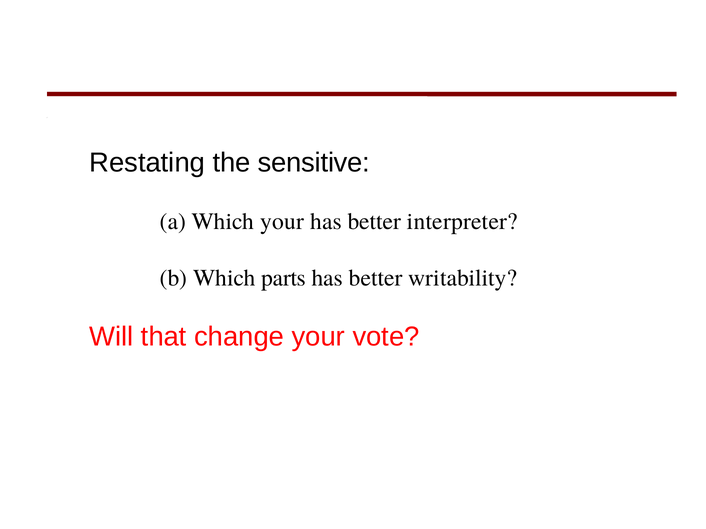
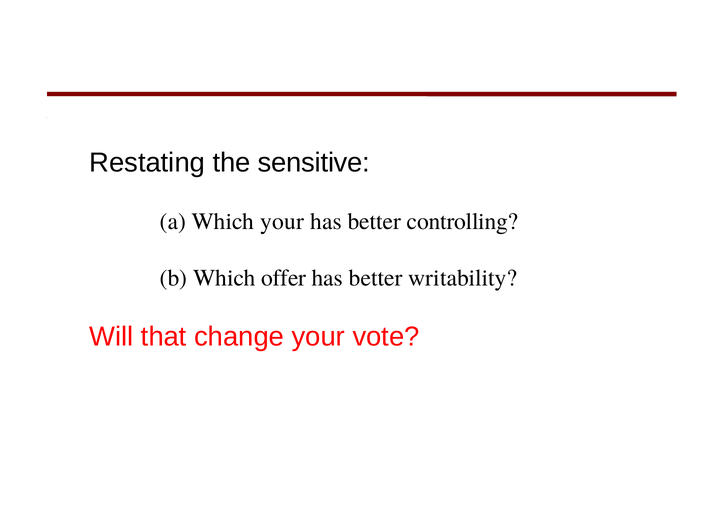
interpreter: interpreter -> controlling (463, 222)
parts: parts -> offer (284, 278)
